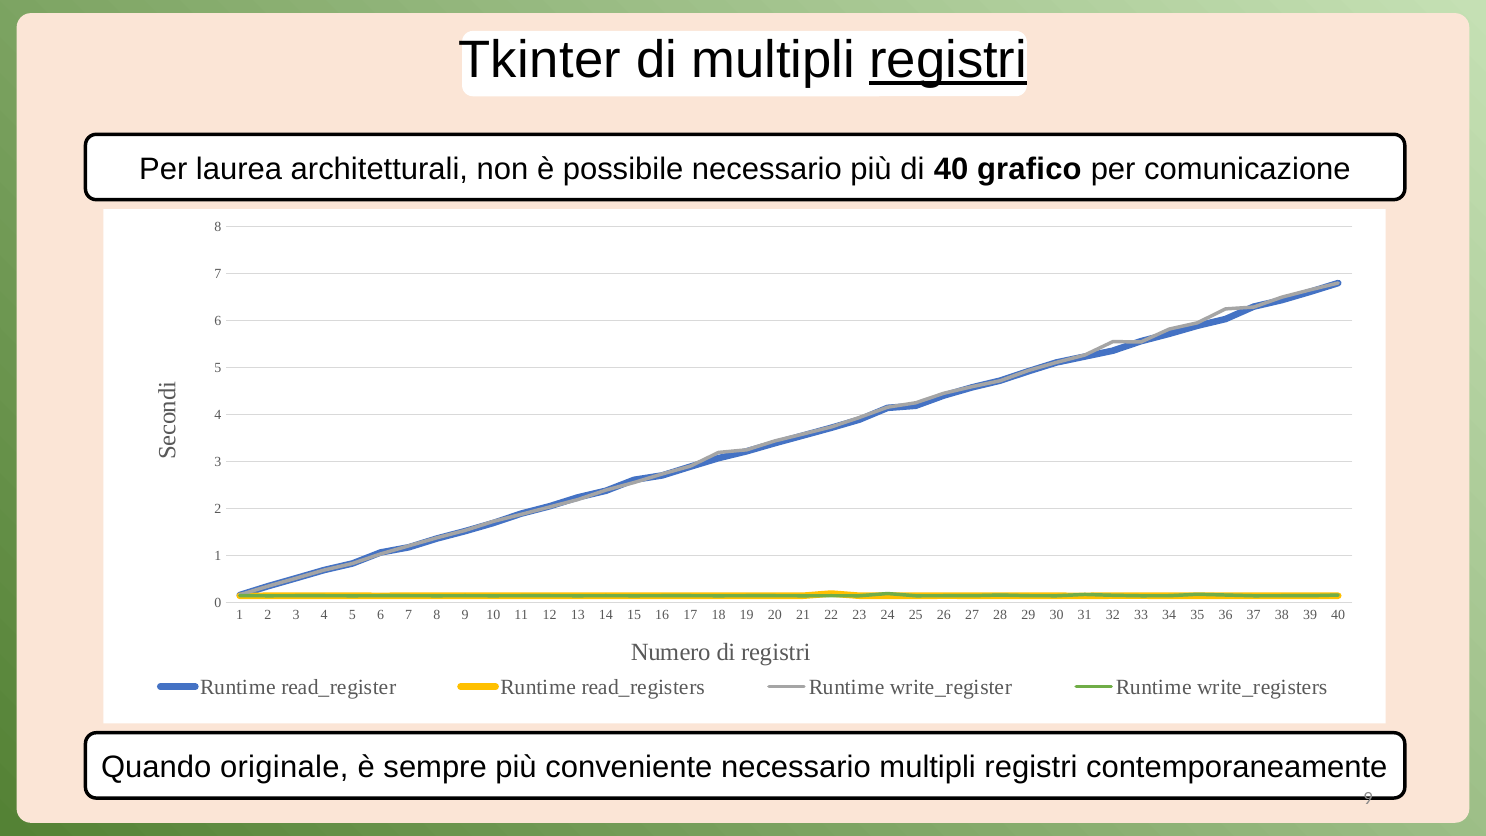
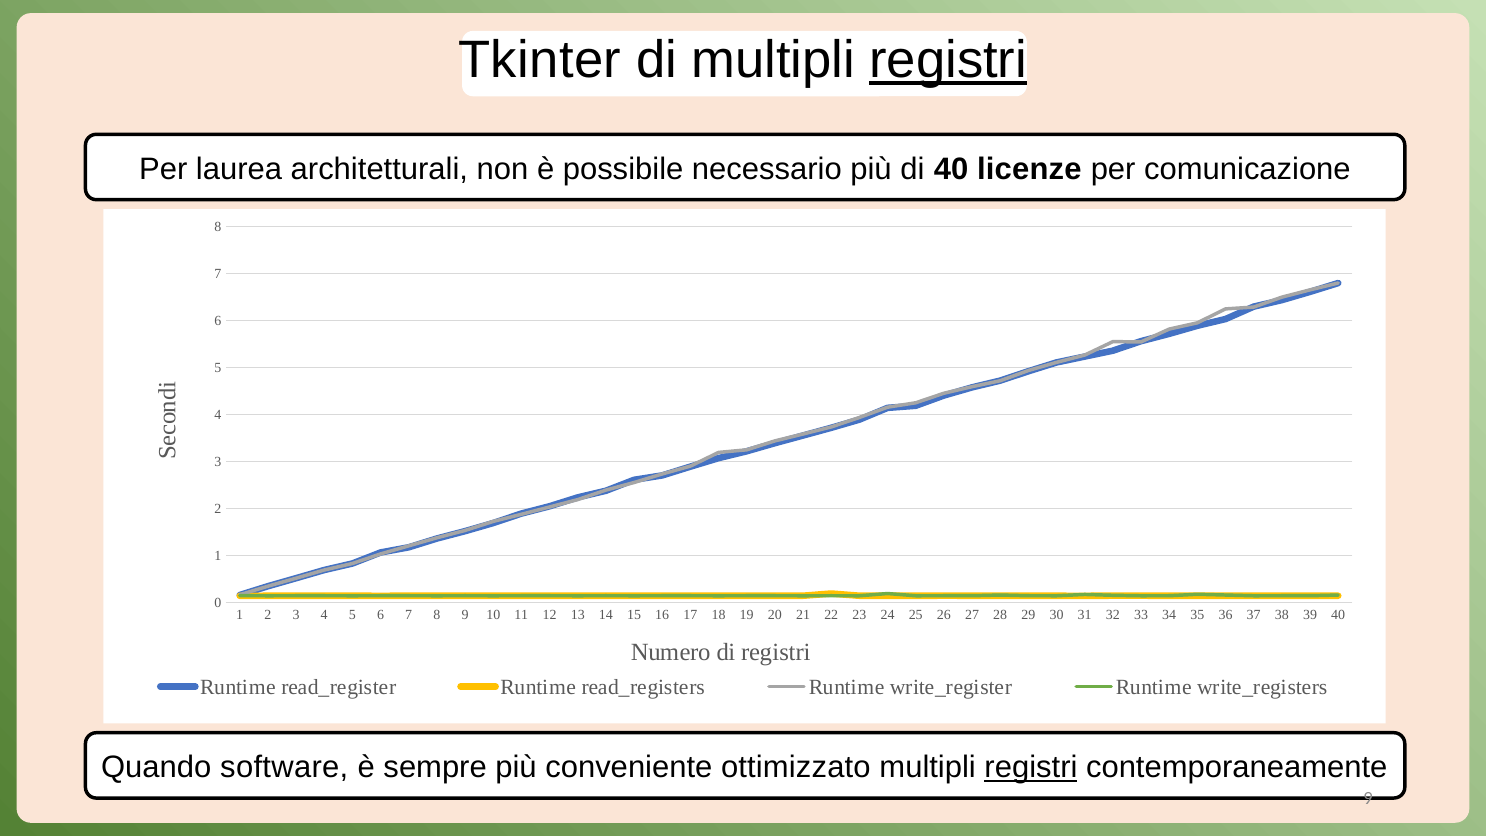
grafico: grafico -> licenze (1029, 169)
originale: originale -> software (284, 767)
conveniente necessario: necessario -> ottimizzato (796, 767)
registri underline: none -> present (1031, 767)
